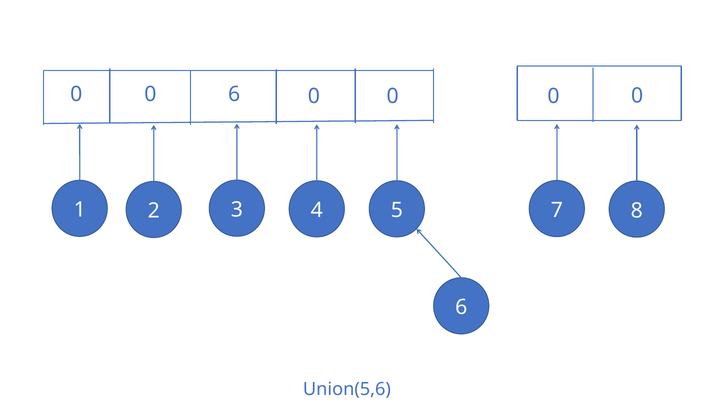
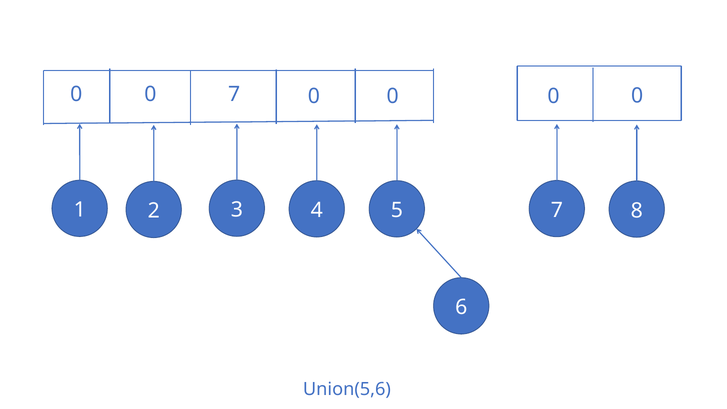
0 6: 6 -> 7 (234, 94)
